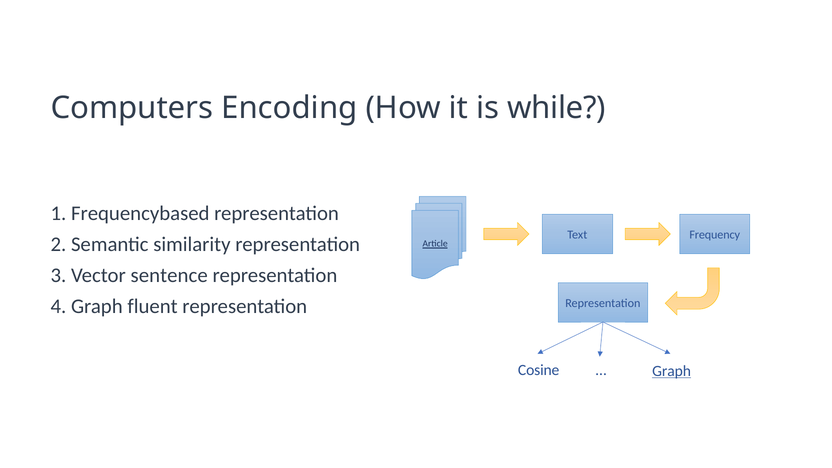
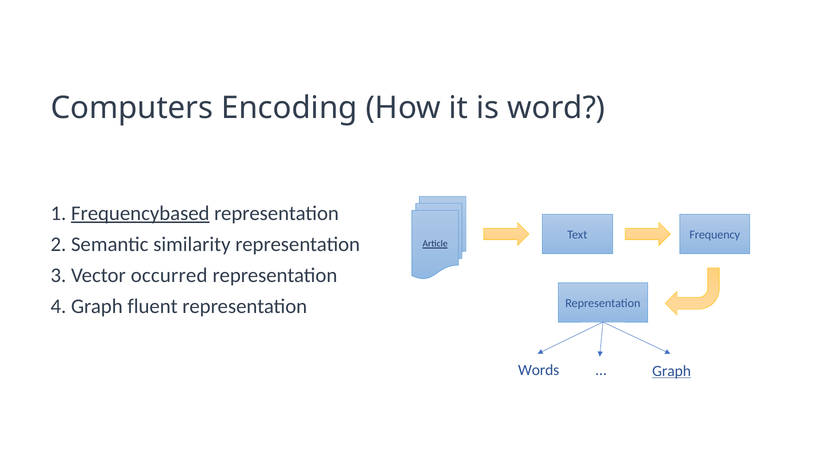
while: while -> word (556, 108)
Frequencybased underline: none -> present (140, 213)
sentence: sentence -> occurred (169, 276)
Cosine: Cosine -> Words (539, 370)
